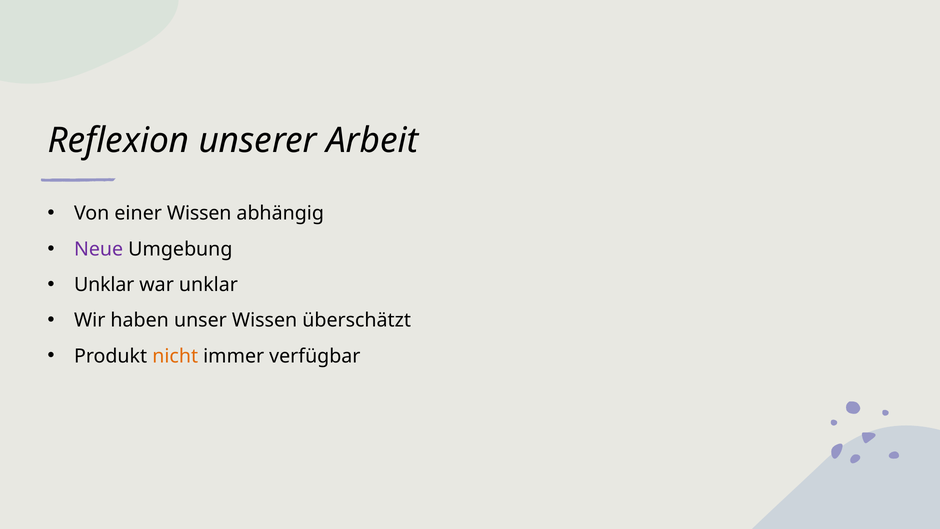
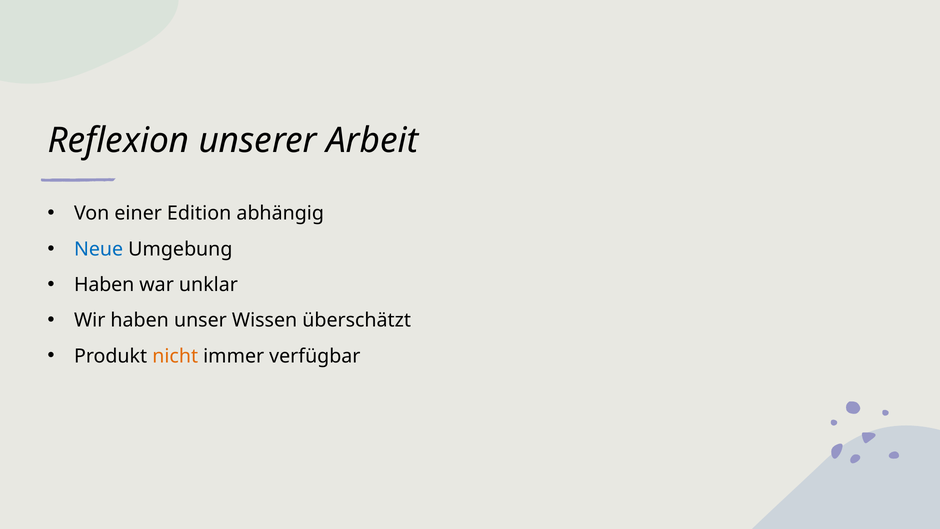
einer Wissen: Wissen -> Edition (199, 213)
Neue colour: purple -> blue (99, 249)
Unklar: Unklar -> Haben (104, 285)
